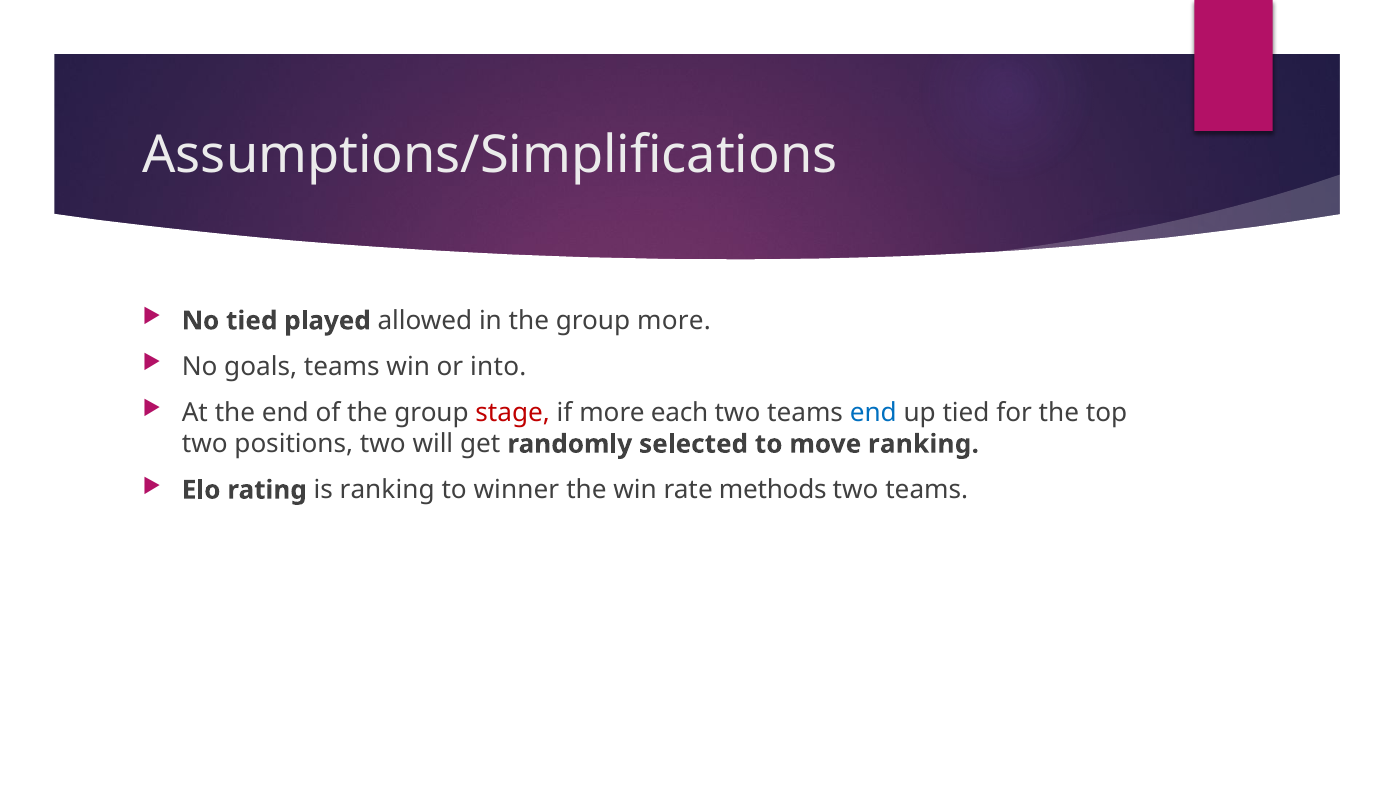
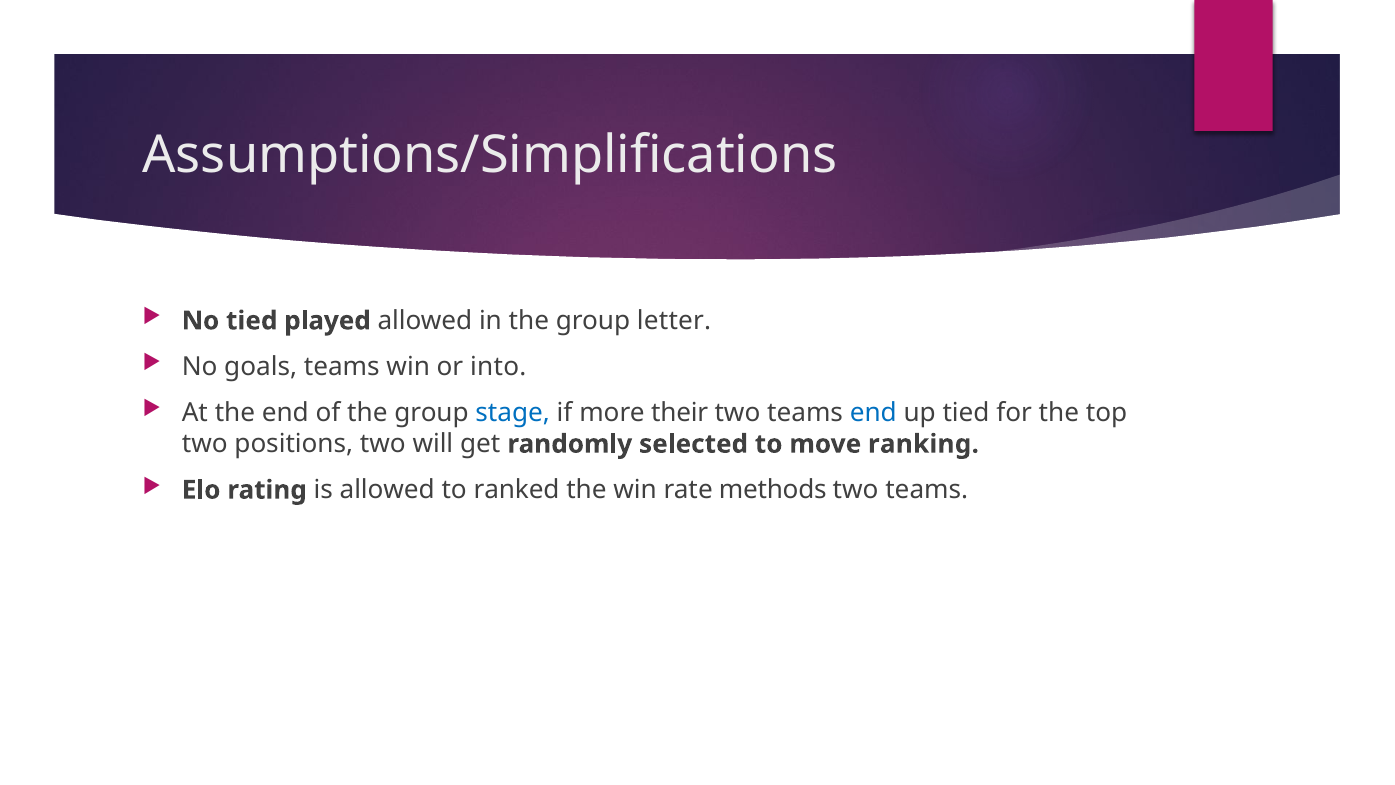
group more: more -> letter (674, 321)
stage colour: red -> blue (513, 413)
each: each -> their (680, 413)
is ranking: ranking -> allowed (387, 490)
winner: winner -> ranked (517, 490)
